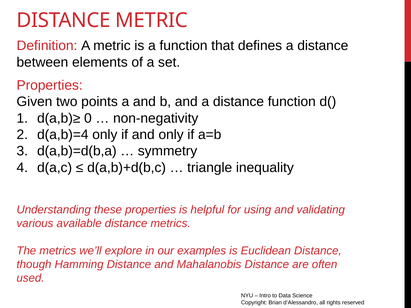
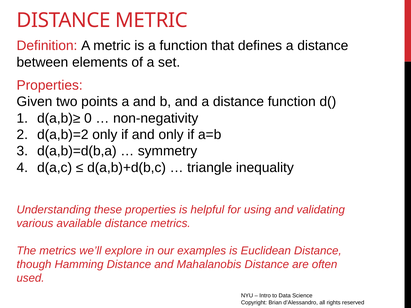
d(a,b)=4: d(a,b)=4 -> d(a,b)=2 (63, 135)
